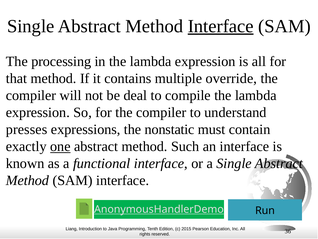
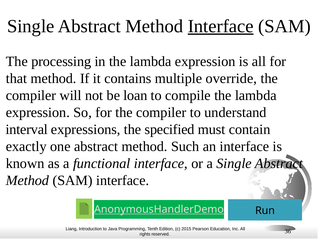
deal: deal -> loan (135, 95)
presses: presses -> interval (27, 129)
nonstatic: nonstatic -> specified (170, 129)
one underline: present -> none (60, 146)
